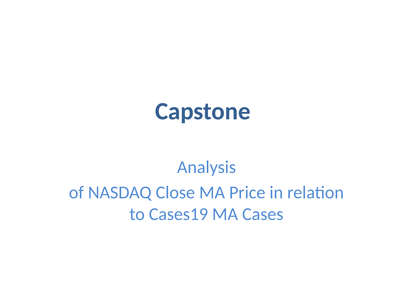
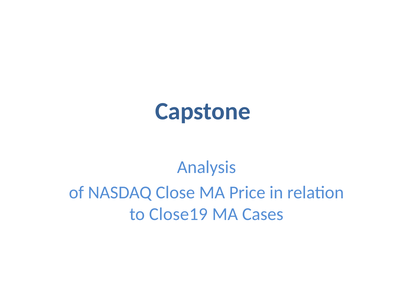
Cases19: Cases19 -> Close19 (178, 214)
